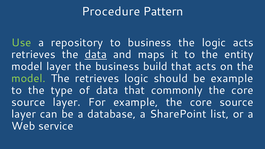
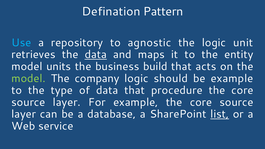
Procedure: Procedure -> Defination (111, 11)
Use colour: light green -> light blue (21, 43)
to business: business -> agnostic (149, 43)
logic acts: acts -> unit (243, 43)
model layer: layer -> units (59, 66)
The retrieves: retrieves -> company (97, 78)
commonly: commonly -> procedure (177, 90)
list underline: none -> present (220, 114)
